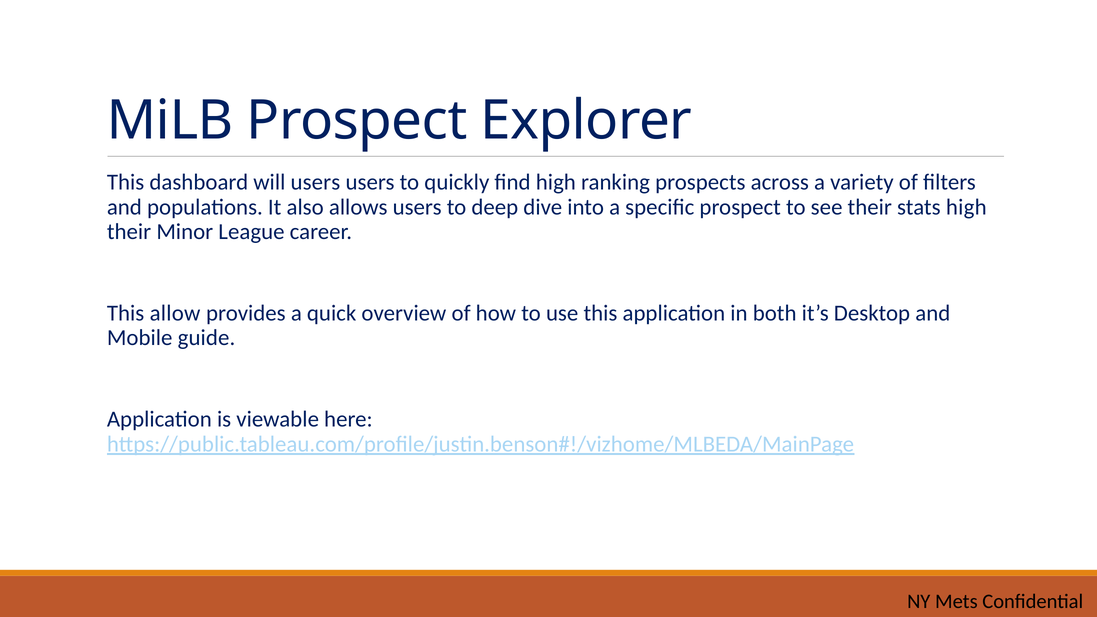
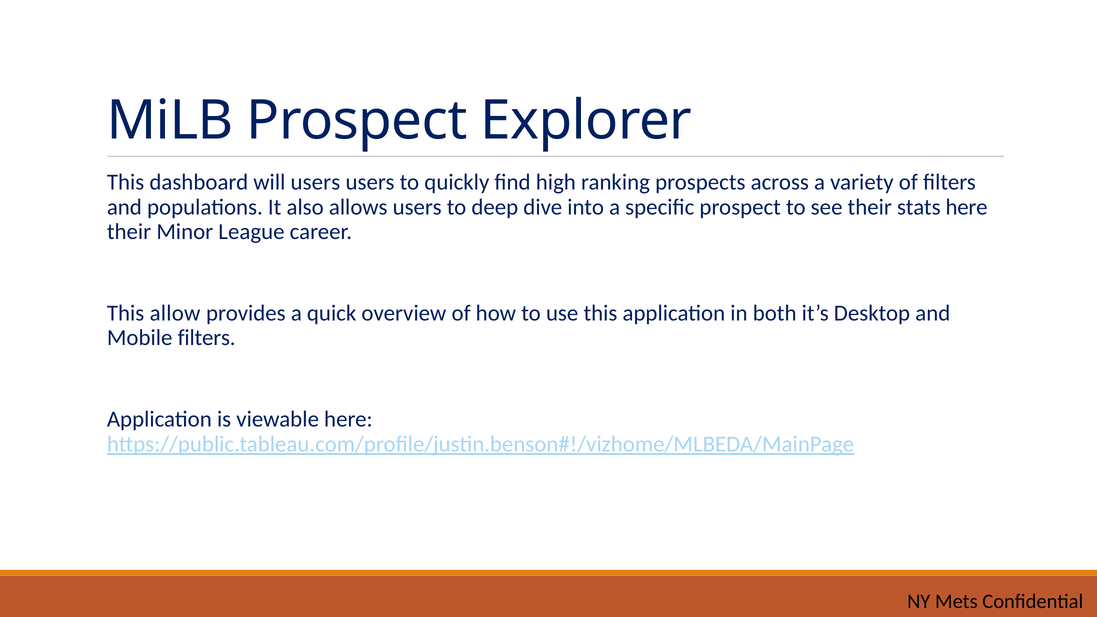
stats high: high -> here (967, 207)
Mobile guide: guide -> filters (207, 338)
